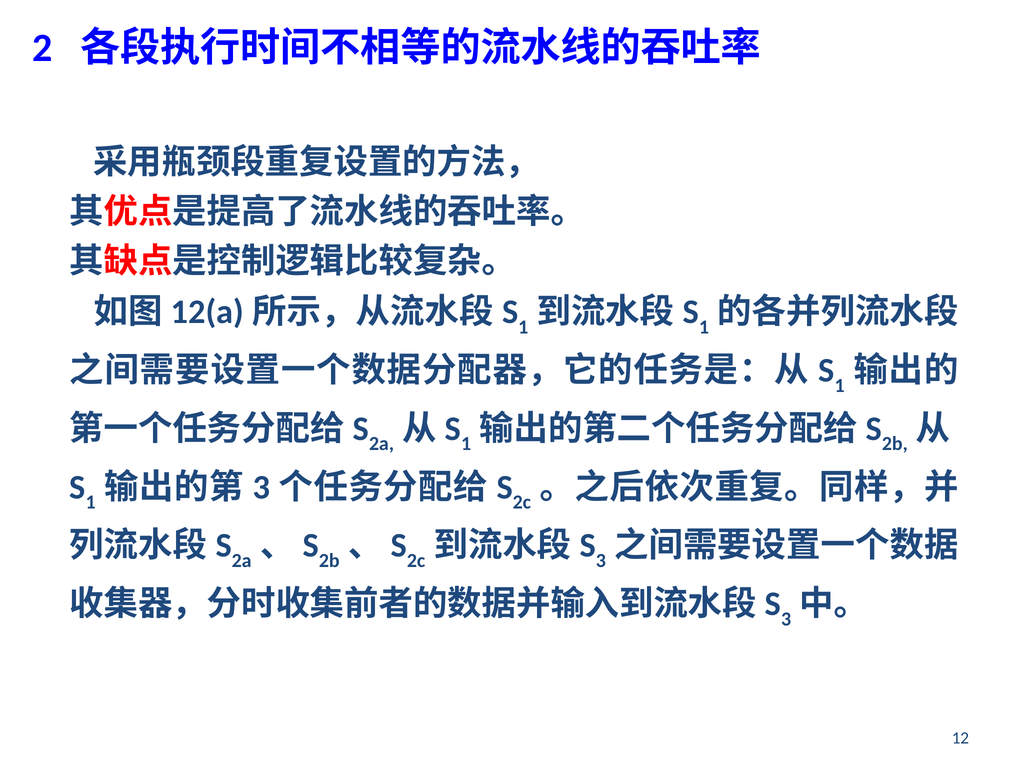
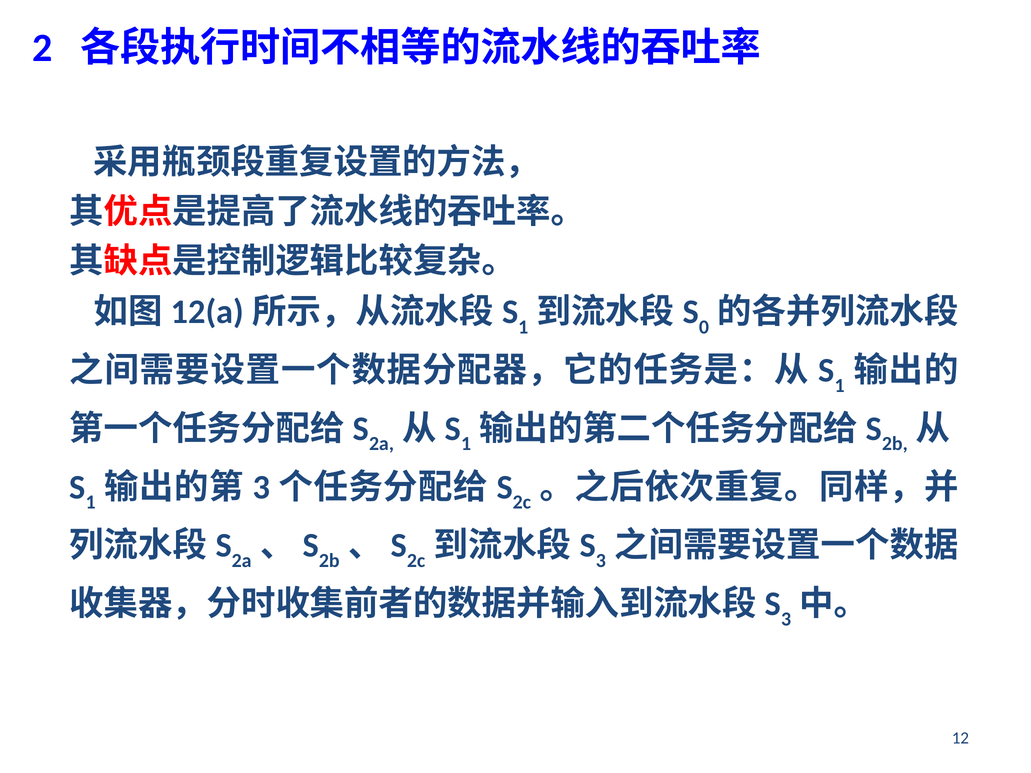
1: 1 -> 0 (704, 327)
